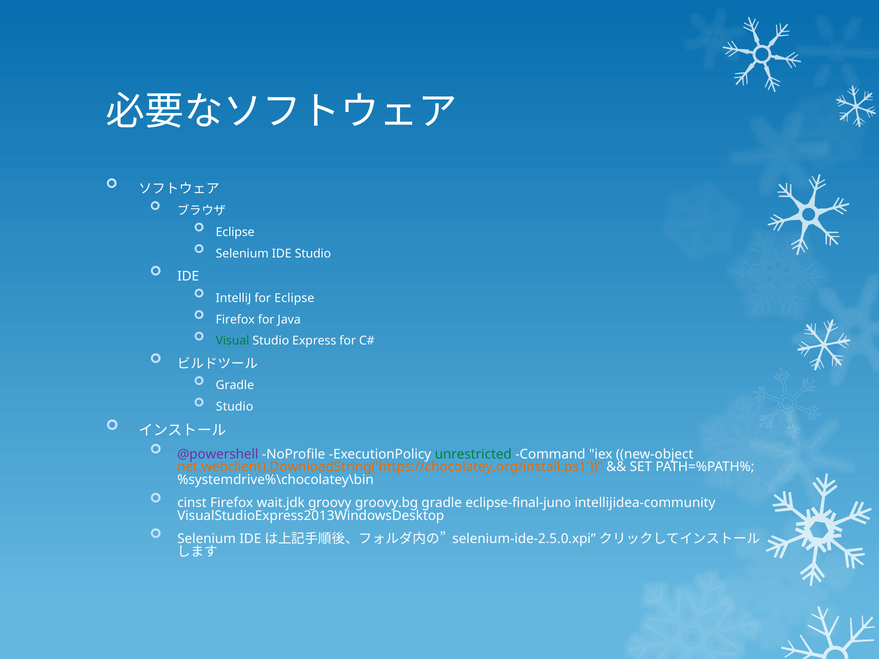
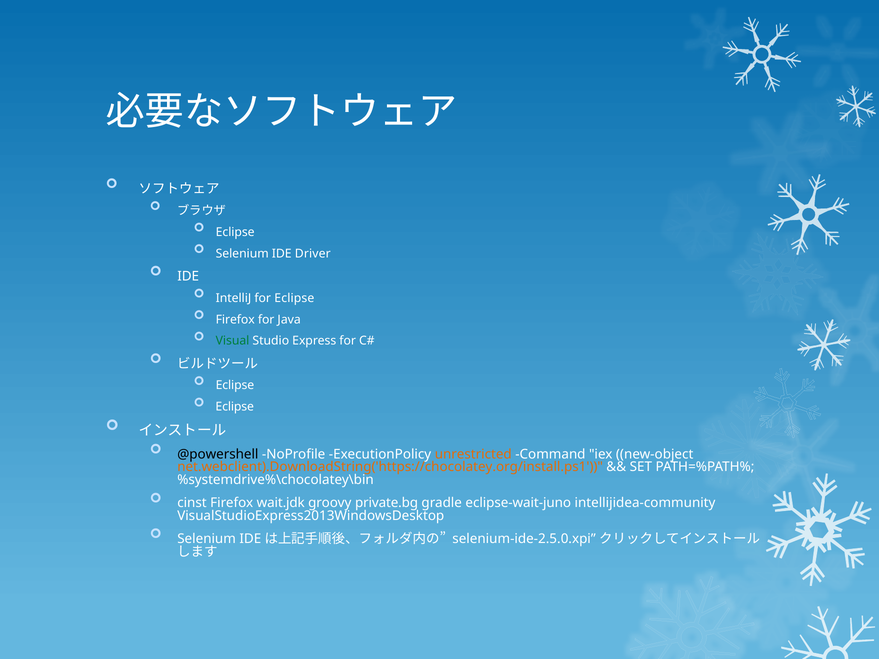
IDE Studio: Studio -> Driver (313, 254)
Gradle: Gradle -> Eclipse (235, 386)
Studio: Studio -> Eclipse (235, 407)
@powershell colour: purple -> black (218, 454)
unrestricted colour: green -> orange (473, 454)
groovy.bg: groovy.bg -> private.bg (387, 503)
eclipse-final-juno: eclipse-final-juno -> eclipse-wait-juno (518, 503)
